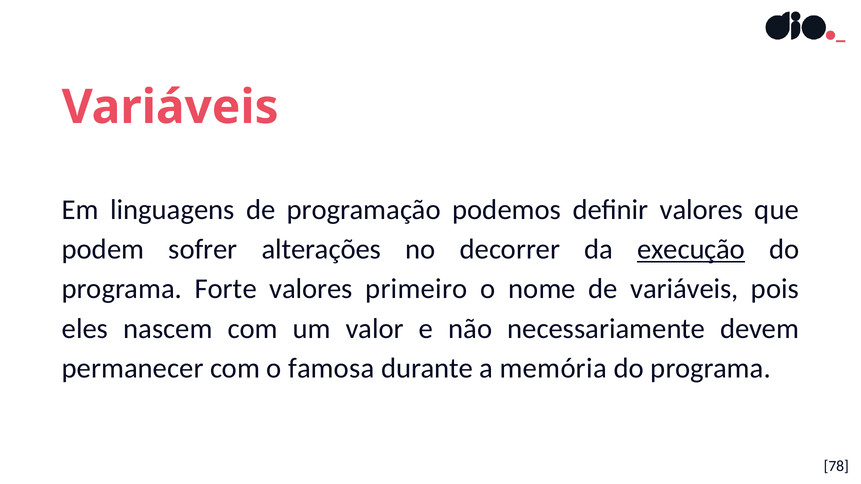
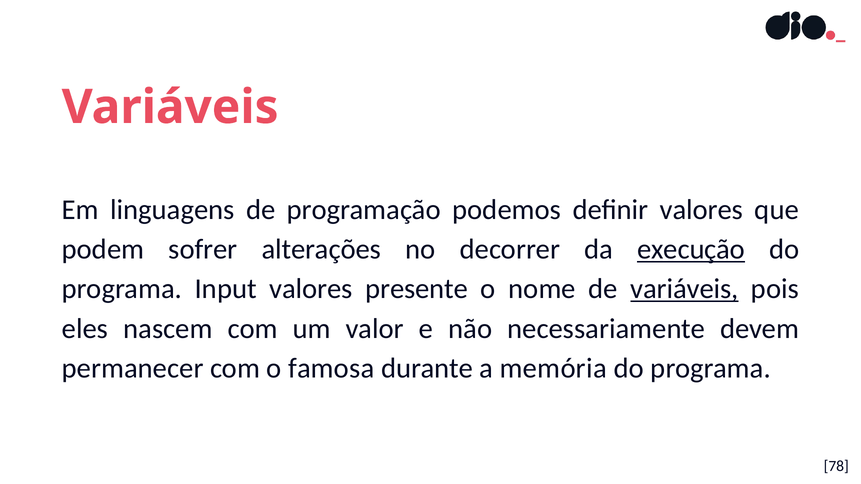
Forte: Forte -> Input (226, 289)
primeiro: primeiro -> presente (417, 289)
variáveis underline: none -> present (684, 289)
